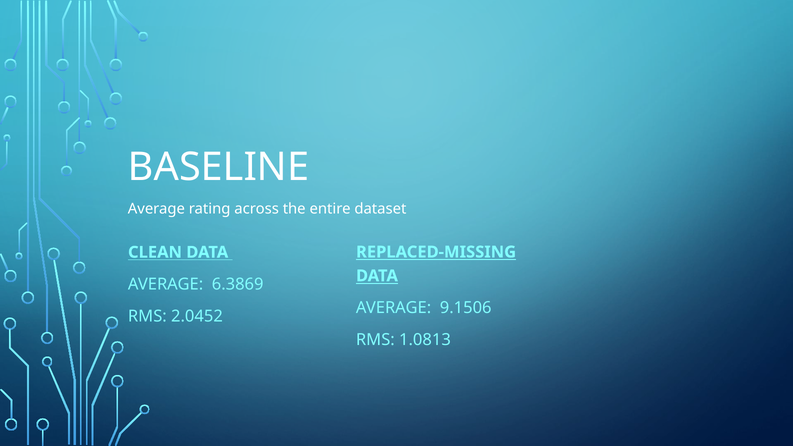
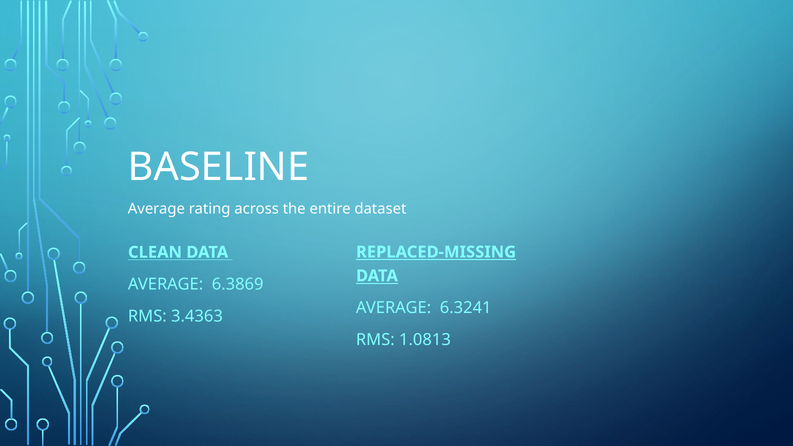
9.1506: 9.1506 -> 6.3241 (466, 308)
2.0452: 2.0452 -> 3.4363 (197, 316)
